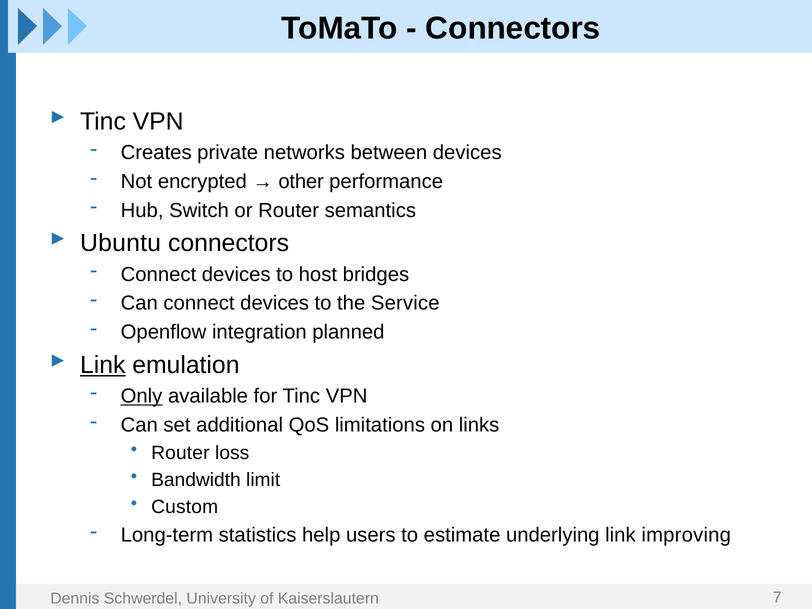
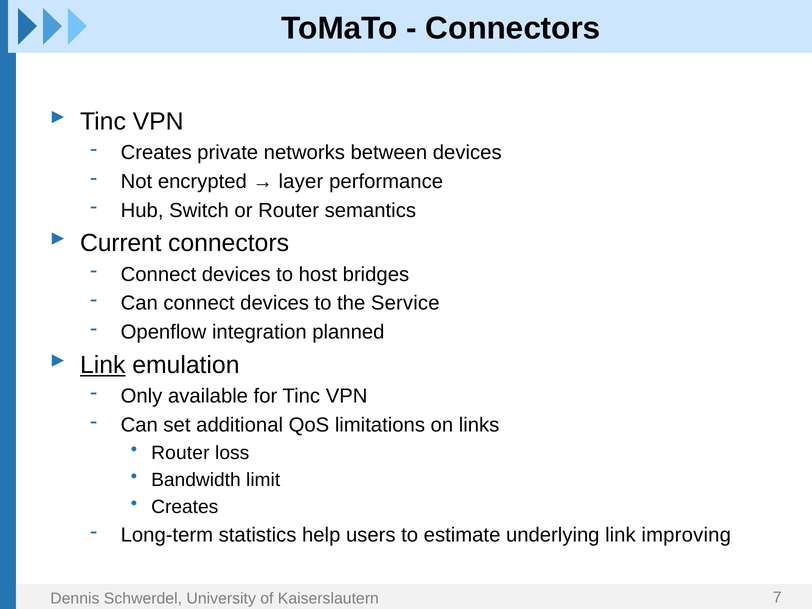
other: other -> layer (301, 181)
Ubuntu: Ubuntu -> Current (121, 243)
Only underline: present -> none (142, 396)
Custom: Custom -> Creates (185, 507)
